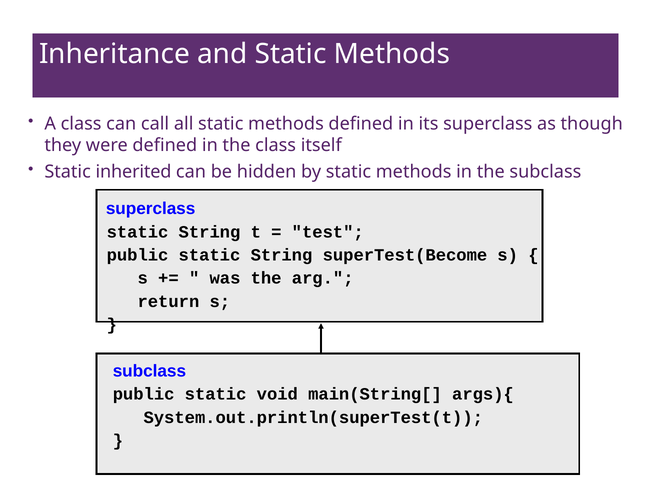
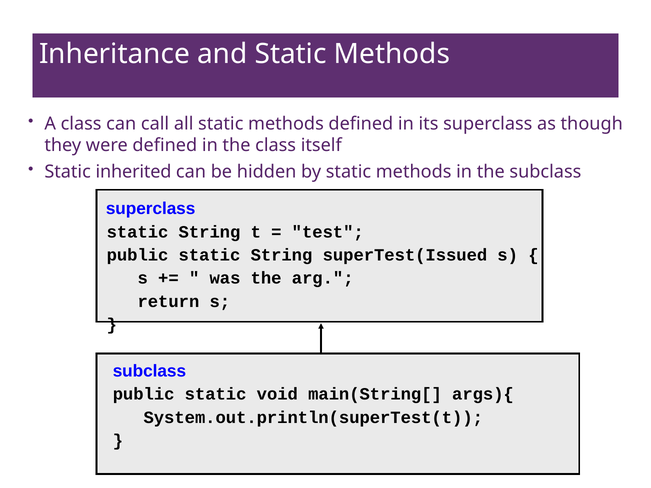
superTest(Become: superTest(Become -> superTest(Issued (405, 255)
